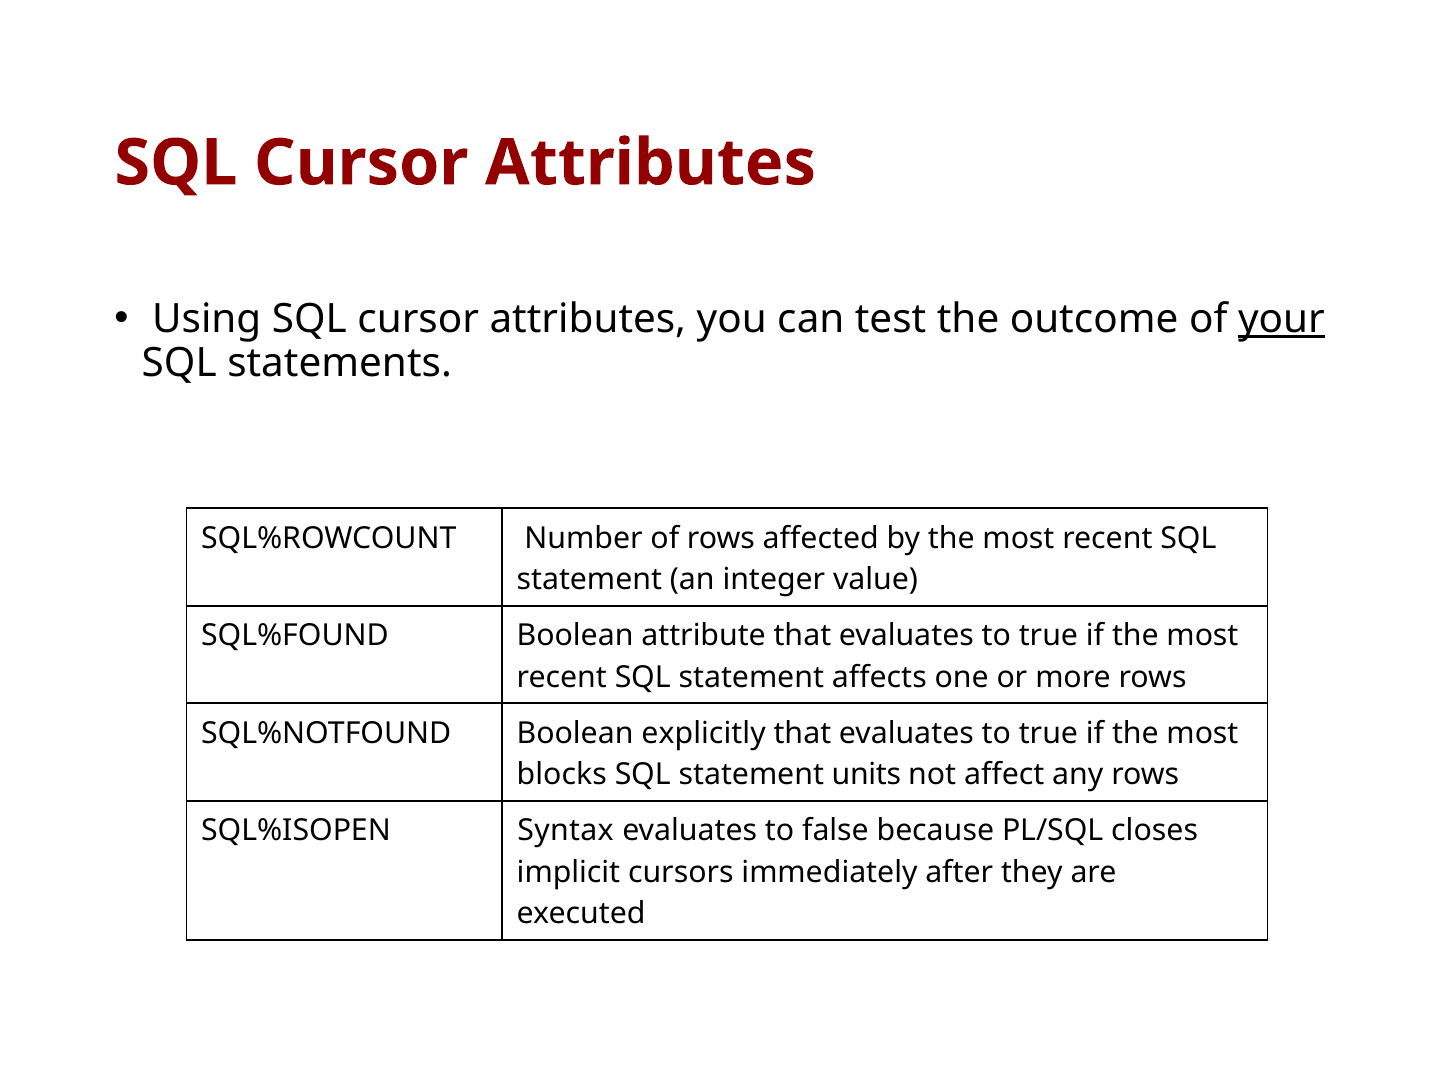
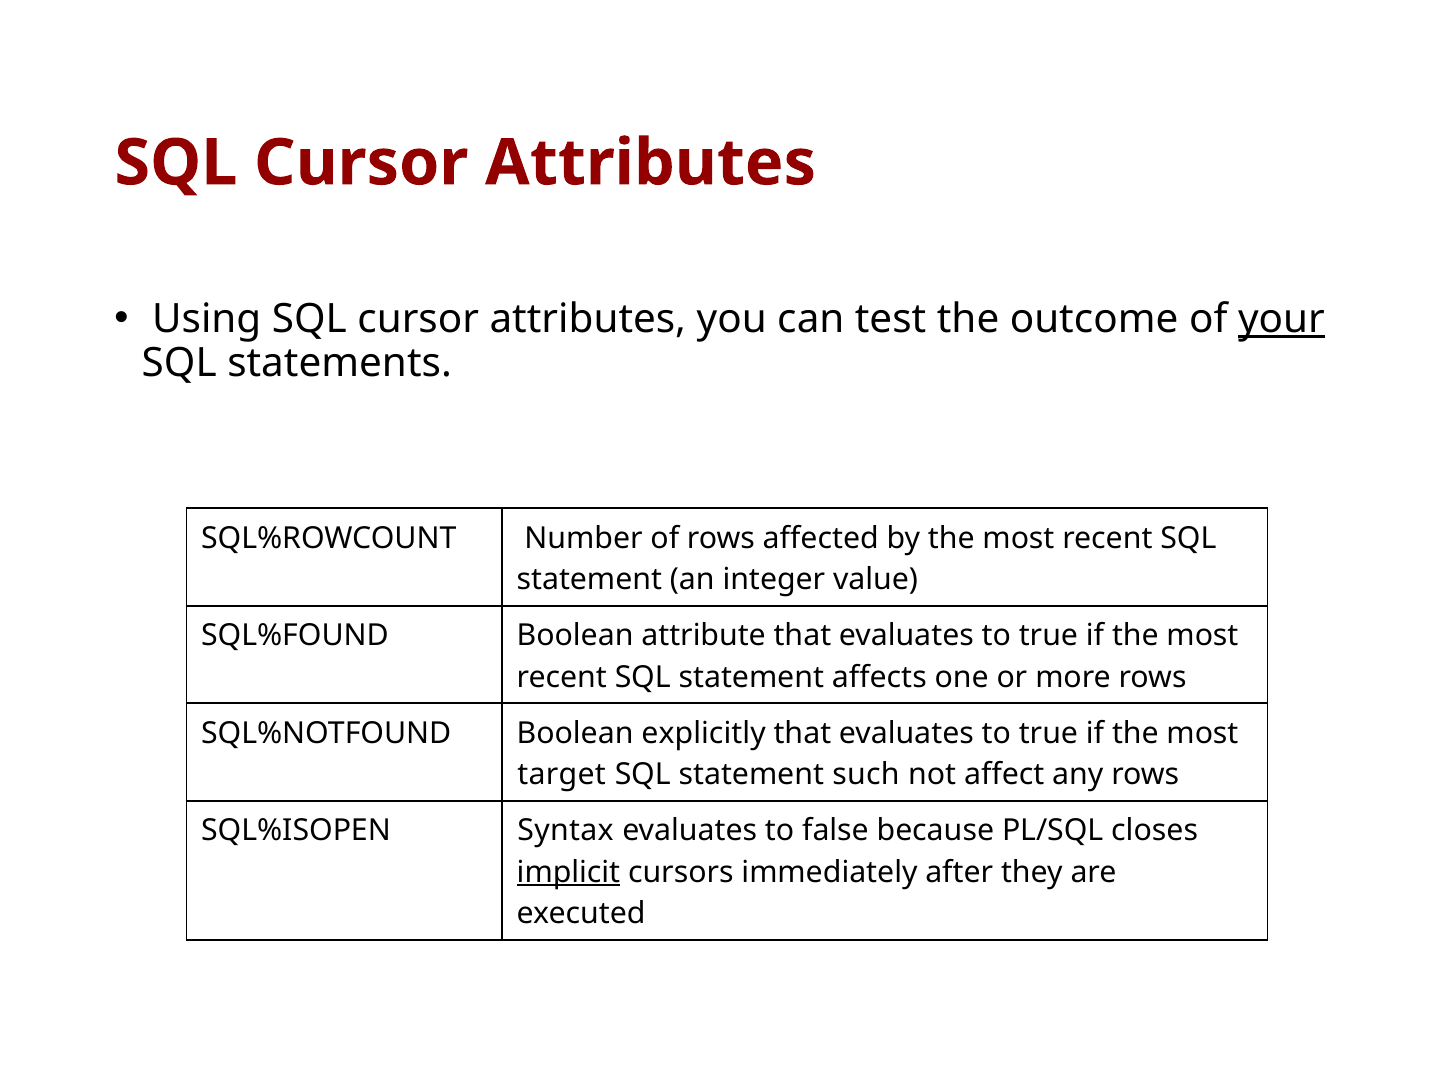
blocks: blocks -> target (562, 774)
units: units -> such (866, 774)
implicit underline: none -> present (568, 872)
